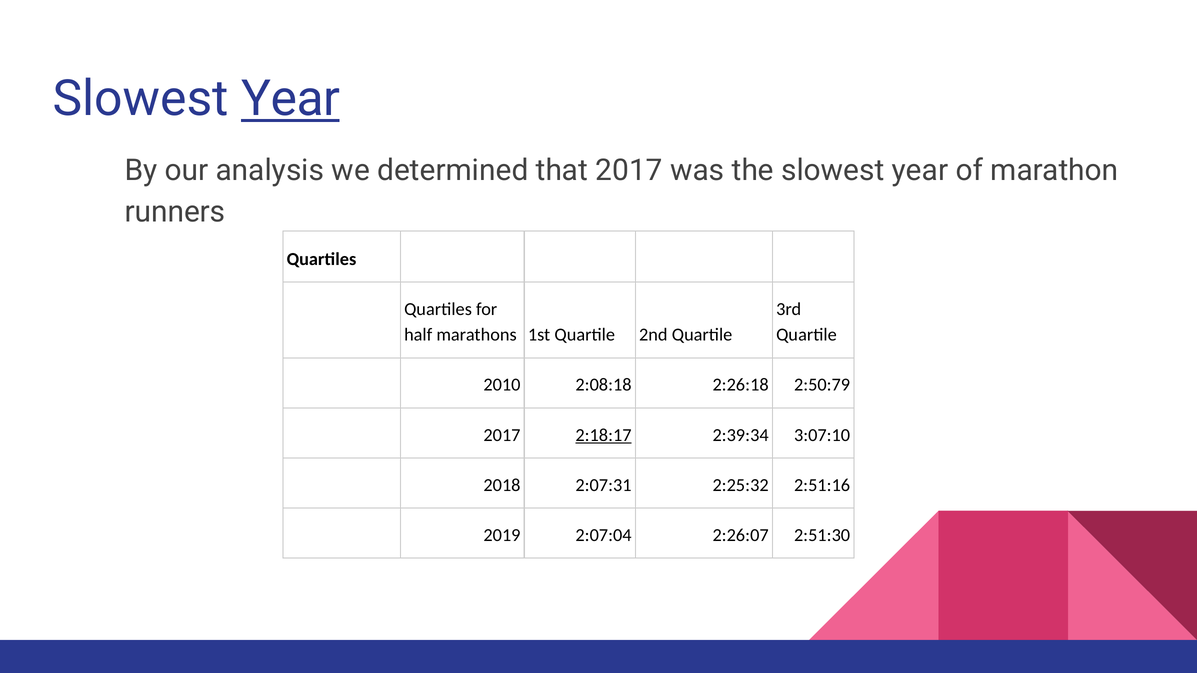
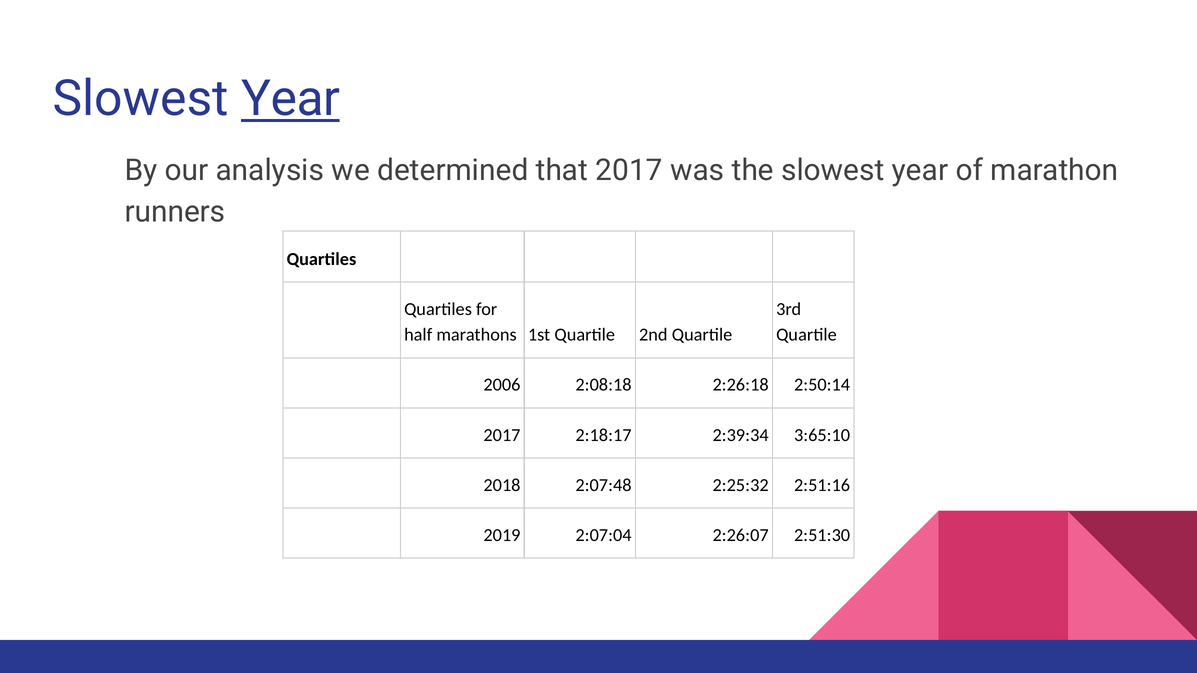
2010: 2010 -> 2006 (502, 385)
2:50:79: 2:50:79 -> 2:50:14 (822, 385)
2:18:17 underline: present -> none (603, 435)
3:07:10: 3:07:10 -> 3:65:10 (822, 435)
2:07:31: 2:07:31 -> 2:07:48 (603, 485)
